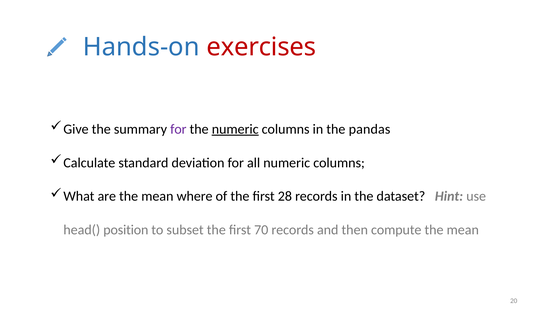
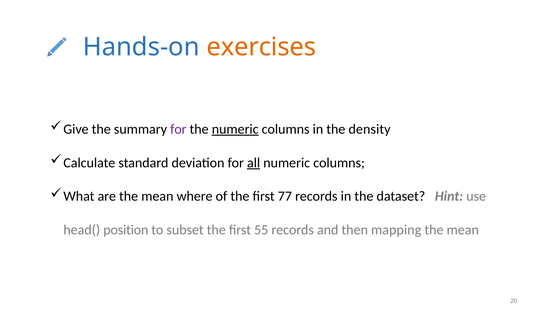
exercises colour: red -> orange (261, 47)
pandas: pandas -> density (370, 129)
all underline: none -> present (254, 163)
28: 28 -> 77 (285, 196)
70: 70 -> 55 (261, 230)
compute: compute -> mapping (396, 230)
